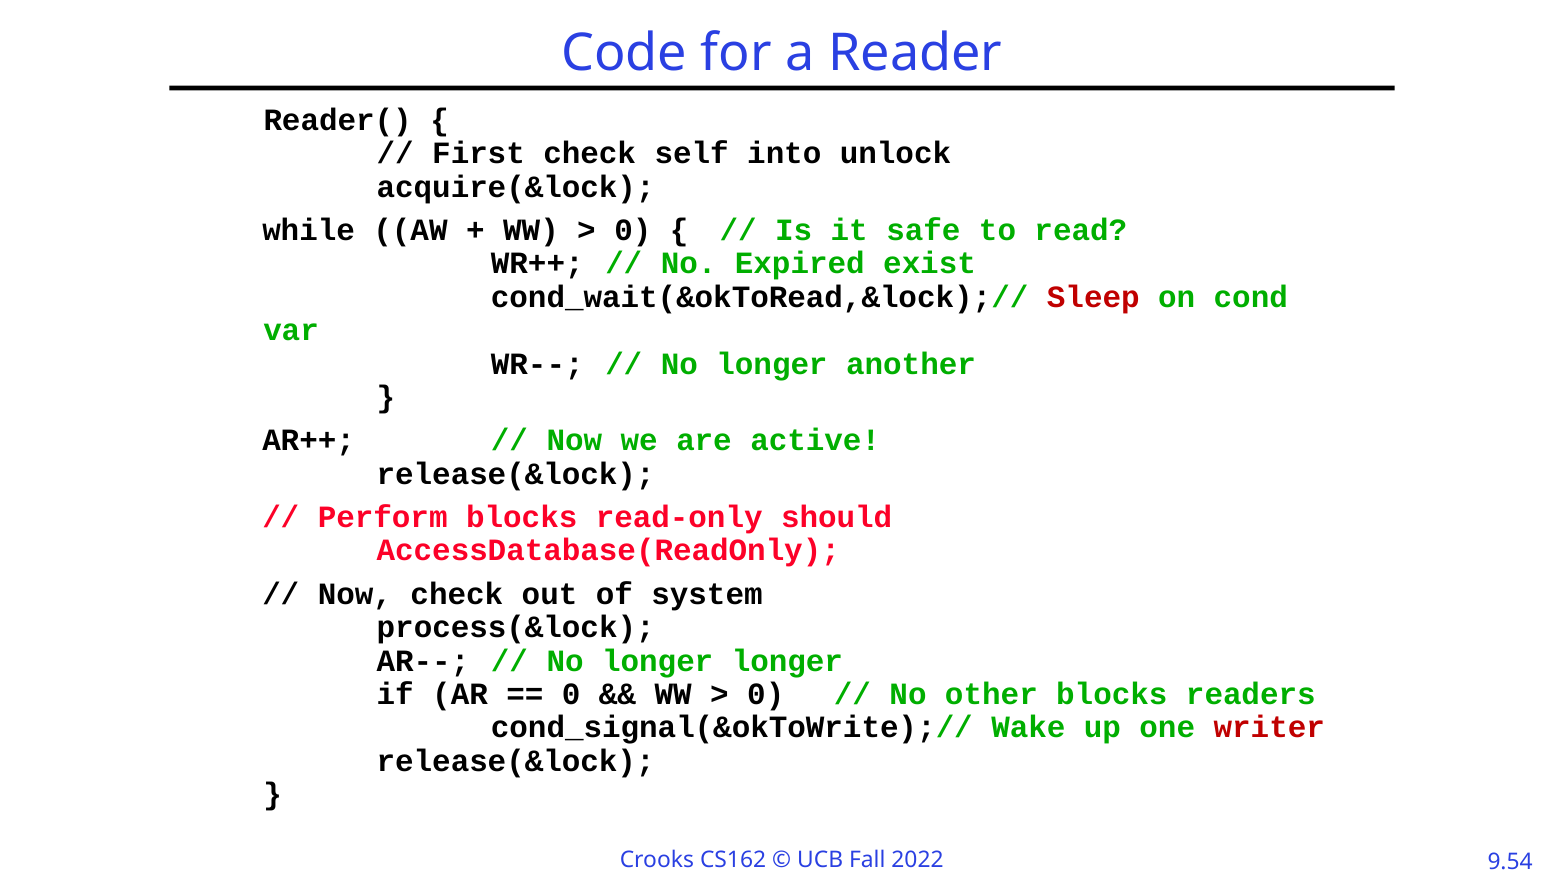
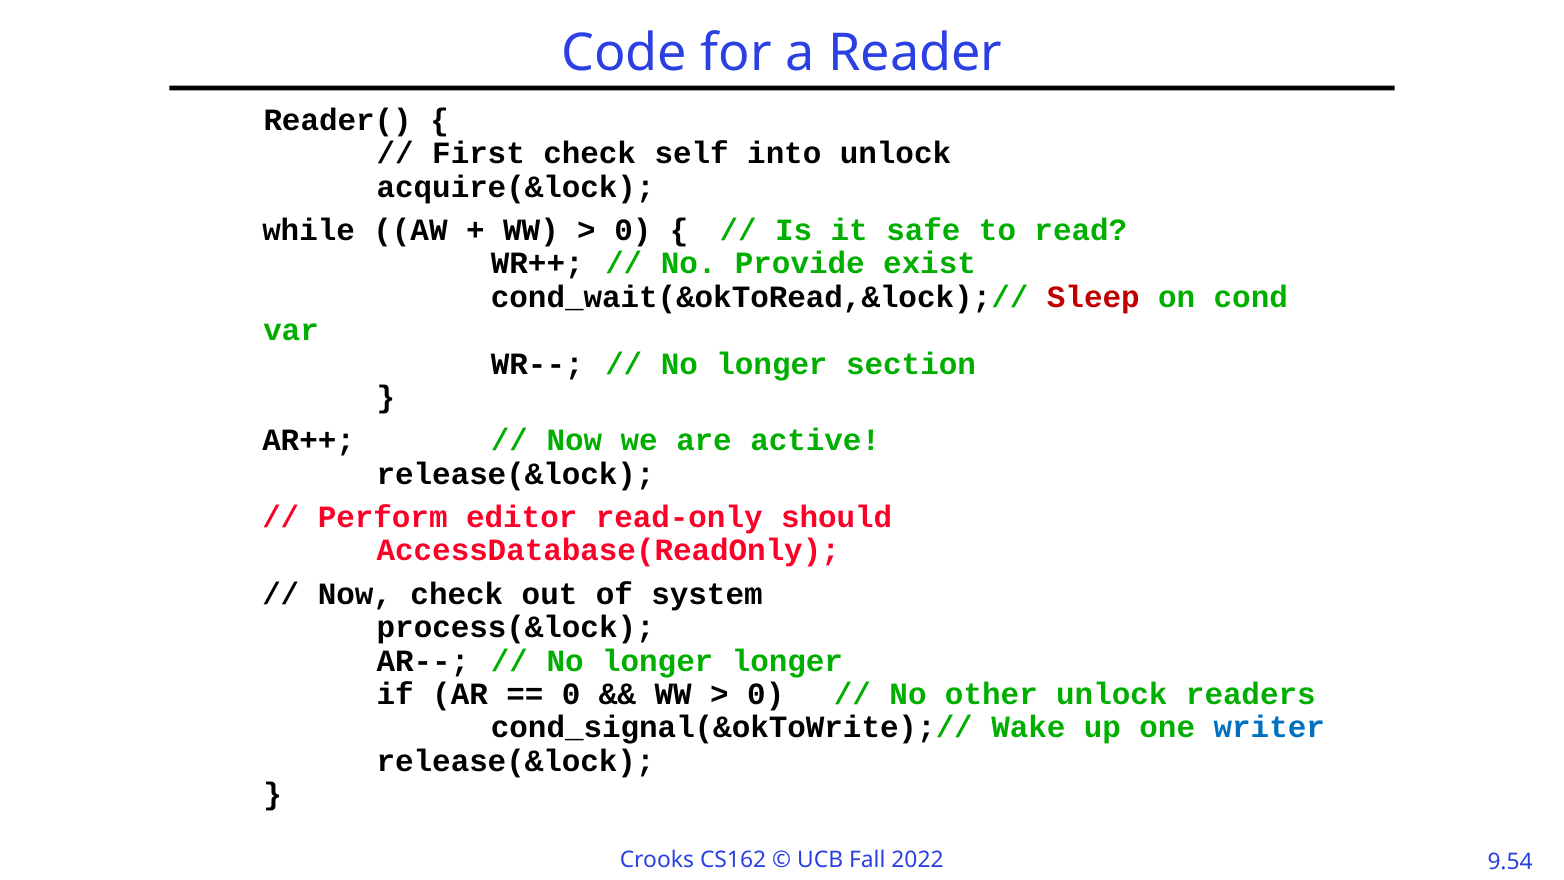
Expired: Expired -> Provide (800, 264)
another: another -> section (911, 364)
Perform blocks: blocks -> editor (522, 517)
other blocks: blocks -> unlock (1112, 694)
writer colour: red -> blue (1269, 728)
